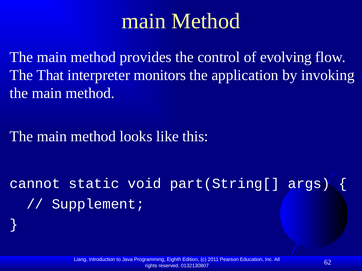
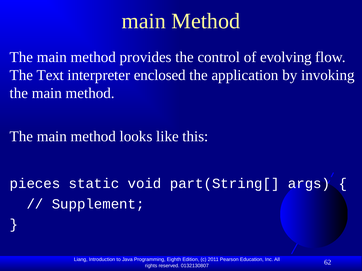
That: That -> Text (50, 75)
monitors: monitors -> enclosed (160, 75)
cannot: cannot -> pieces (35, 184)
